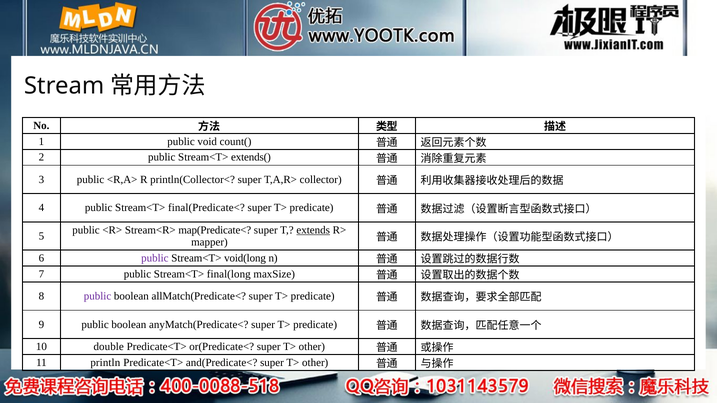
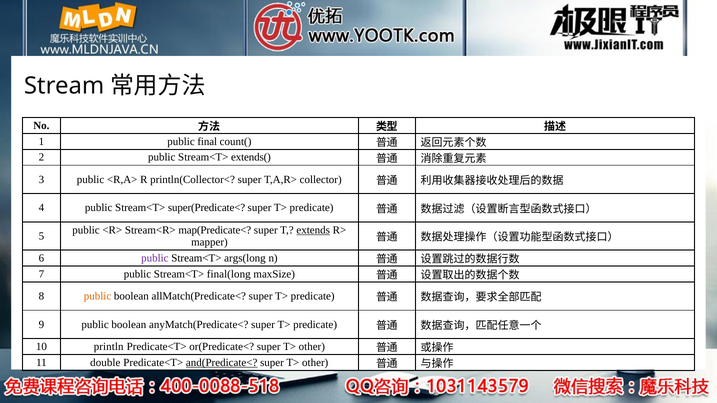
void: void -> final (207, 142)
final(Predicate<: final(Predicate< -> super(Predicate< (207, 208)
void(long: void(long -> args(long (245, 258)
public colour: purple -> orange (98, 296)
double: double -> println (109, 347)
println: println -> double (105, 363)
and(Predicate< underline: none -> present (222, 363)
